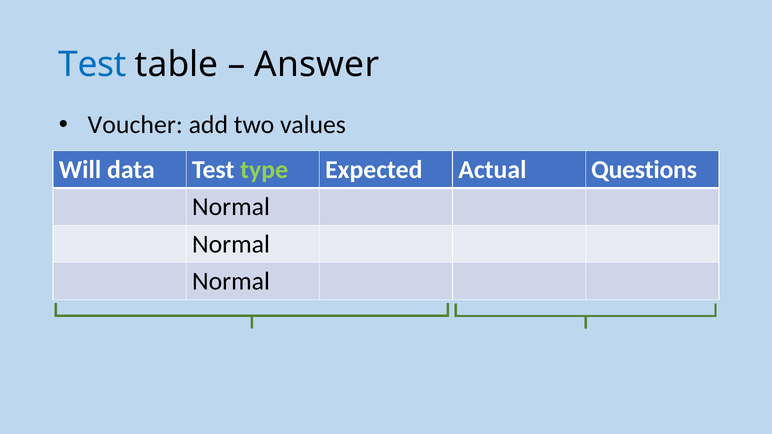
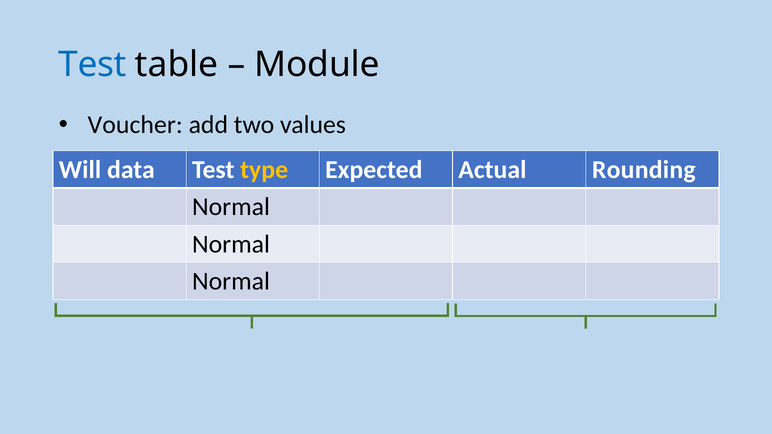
Answer: Answer -> Module (317, 65)
type colour: light green -> yellow (264, 170)
Questions: Questions -> Rounding (644, 170)
